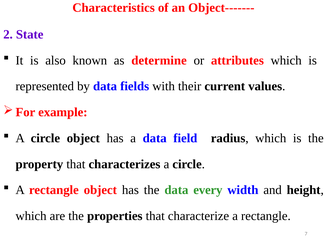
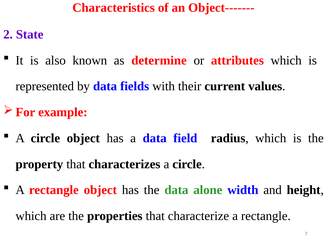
every: every -> alone (208, 190)
